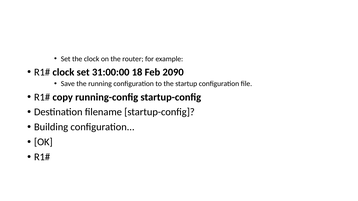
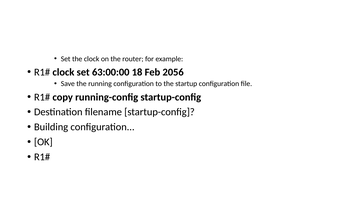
31:00:00: 31:00:00 -> 63:00:00 (111, 72)
2090: 2090 -> 2056 (173, 72)
